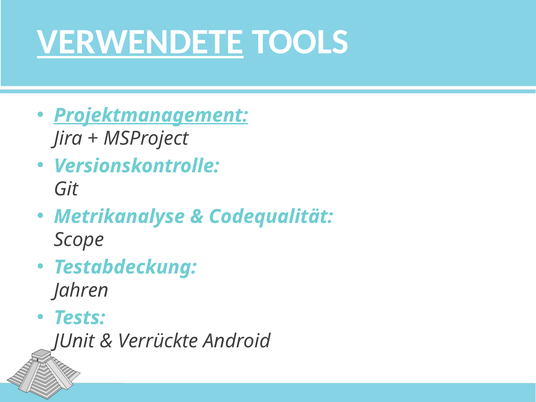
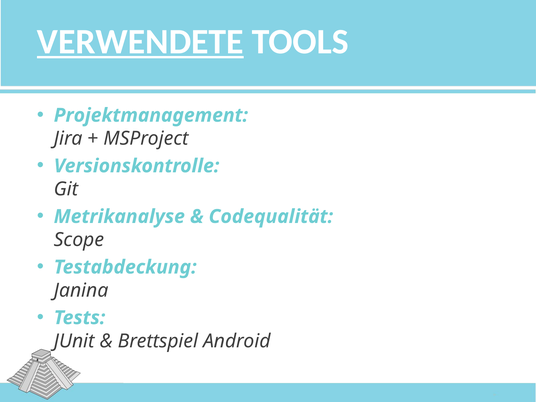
Projektmanagement underline: present -> none (151, 115)
Jahren: Jahren -> Janina (81, 290)
Verrückte: Verrückte -> Brettspiel (158, 341)
